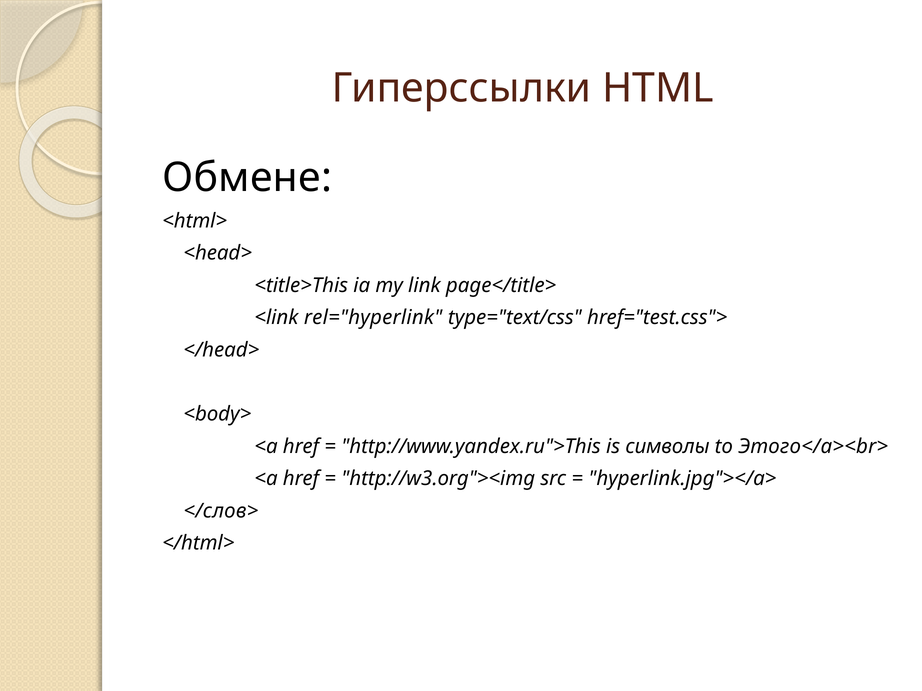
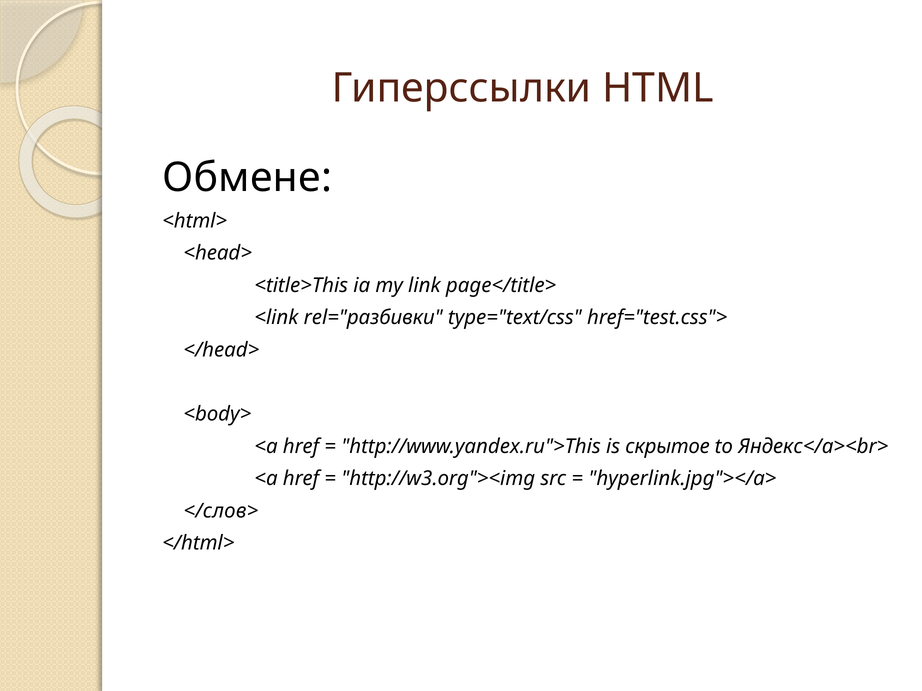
rel="hyperlink: rel="hyperlink -> rel="разбивки (373, 318)
символы: символы -> скрытое (668, 447)
Этого</a><br>: Этого</a><br> -> Яндекс</a><br> (813, 447)
